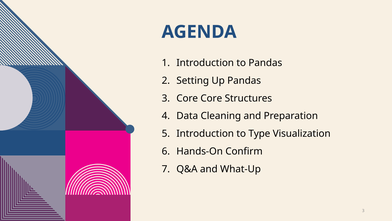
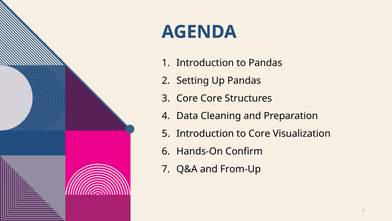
to Type: Type -> Core (259, 133)
What-Up: What-Up -> From-Up (241, 169)
